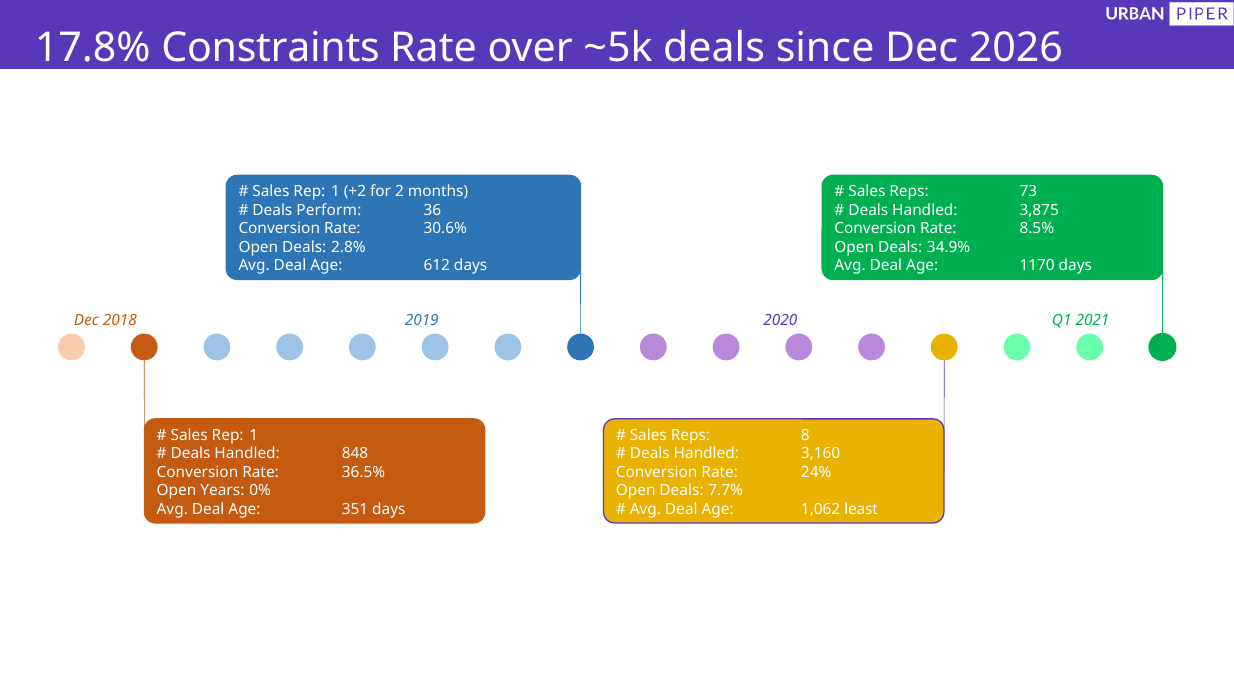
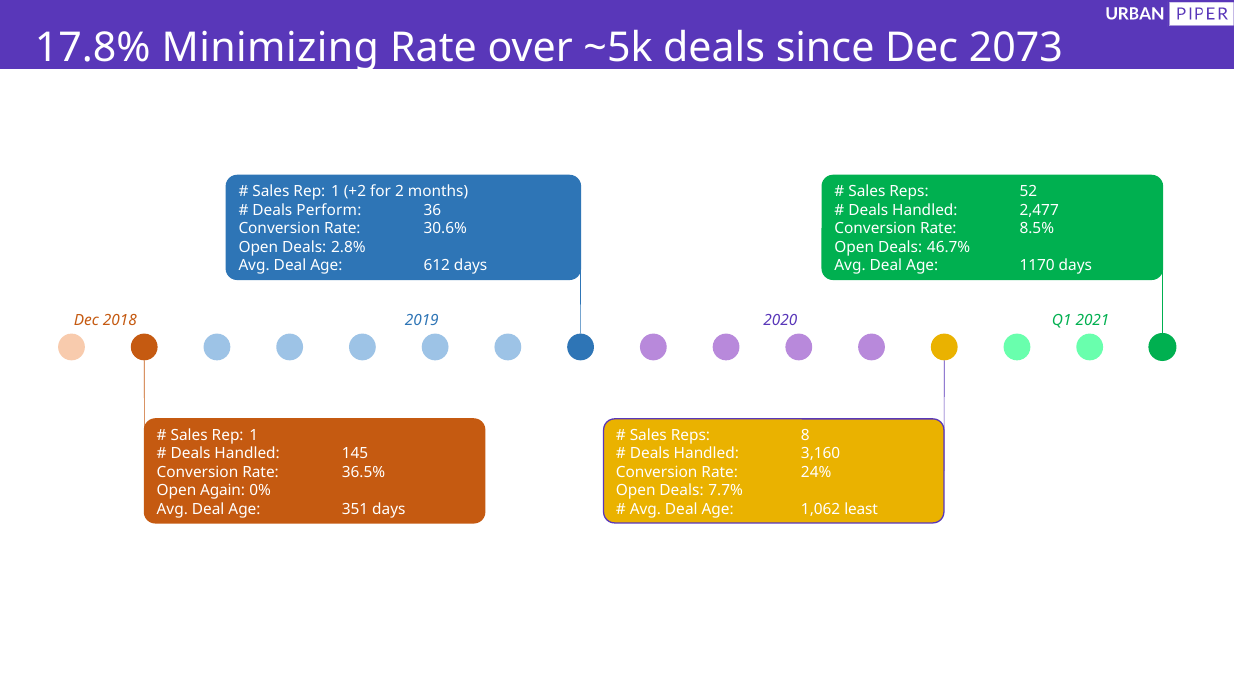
Constraints: Constraints -> Minimizing (270, 48)
2026: 2026 -> 2073 (1016, 48)
73: 73 -> 52 (1028, 191)
3,875: 3,875 -> 2,477 (1039, 210)
34.9%: 34.9% -> 46.7% (949, 247)
848: 848 -> 145 (355, 454)
Years: Years -> Again (222, 491)
